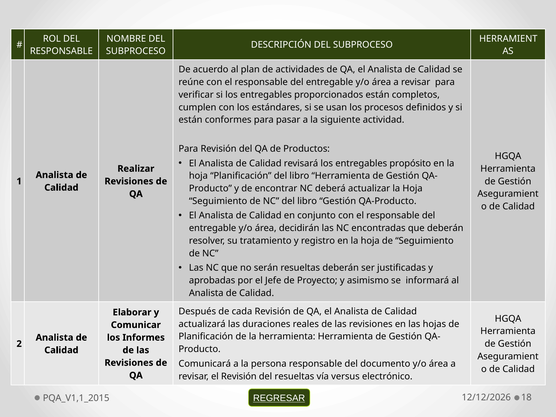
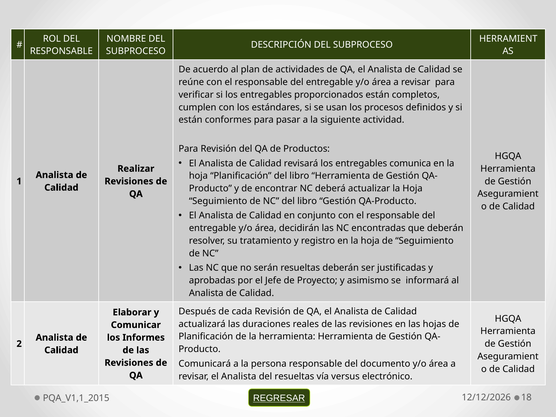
propósito: propósito -> comunica (410, 163)
revisar el Revisión: Revisión -> Analista (239, 376)
